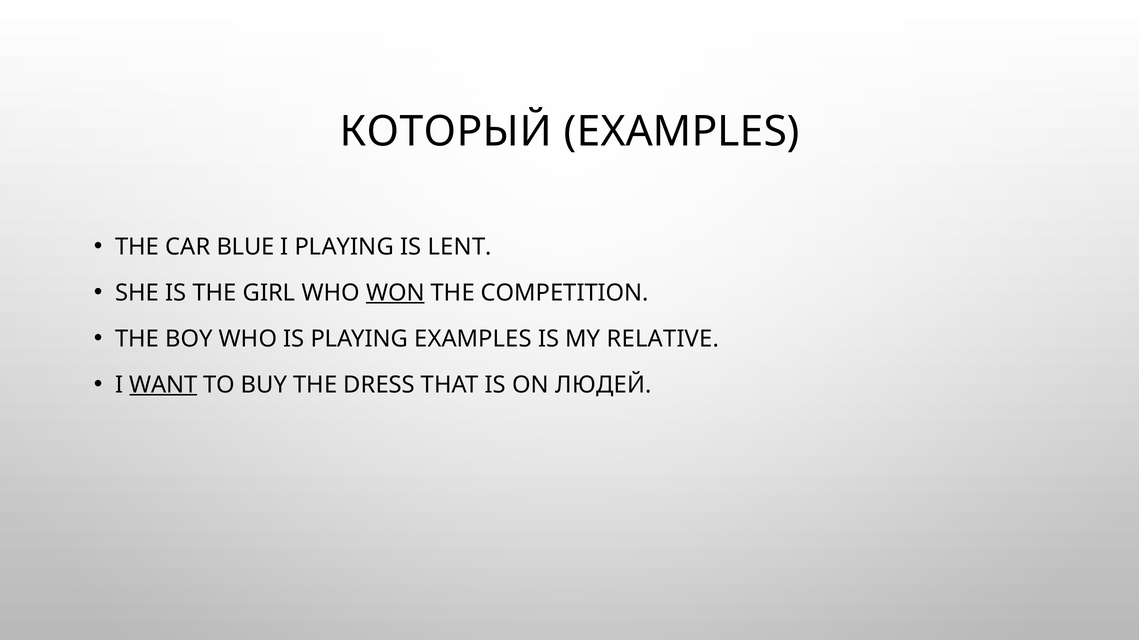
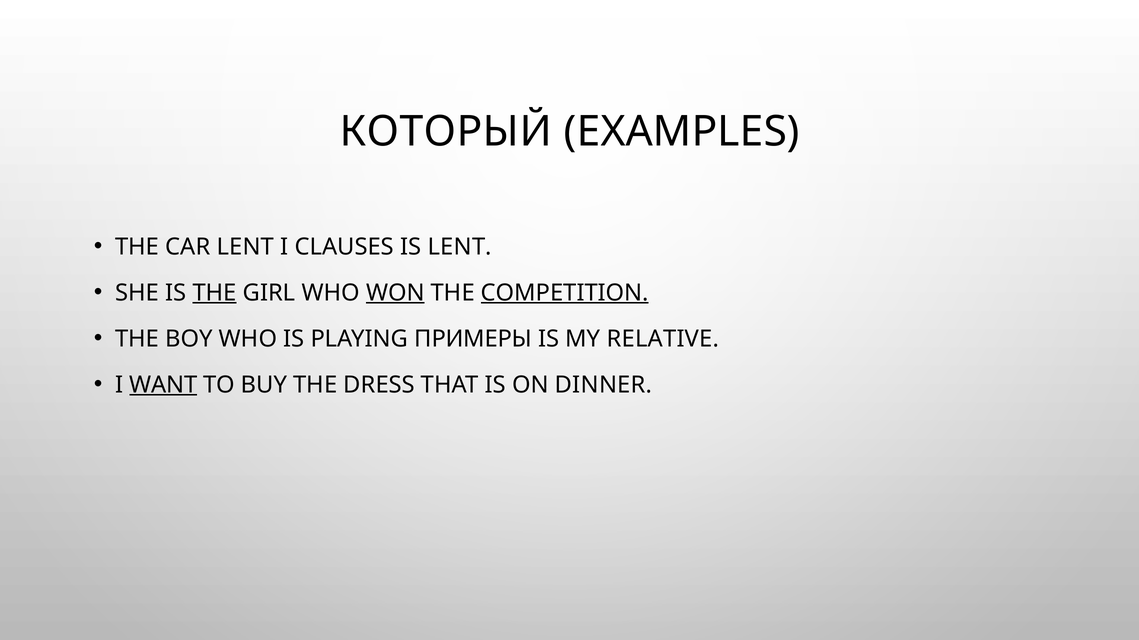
CAR BLUE: BLUE -> LENT (245, 247)
I PLAYING: PLAYING -> CLAUSES (344, 247)
THE underline: none -> present (215, 293)
COMPETITION underline: none -> present (565, 293)
PLAYING EXAMPLES: EXAMPLES -> ПРИМЕРЫ (473, 339)
ЛЮДЕЙ: ЛЮДЕЙ -> DINNER (604, 385)
